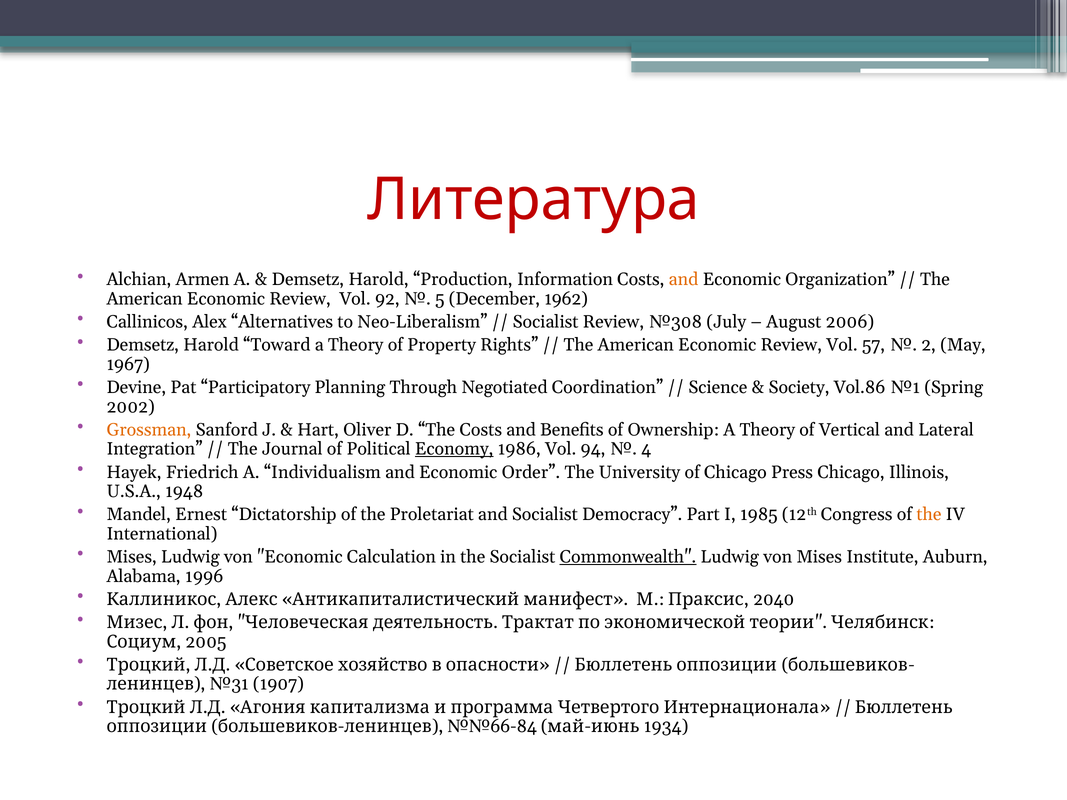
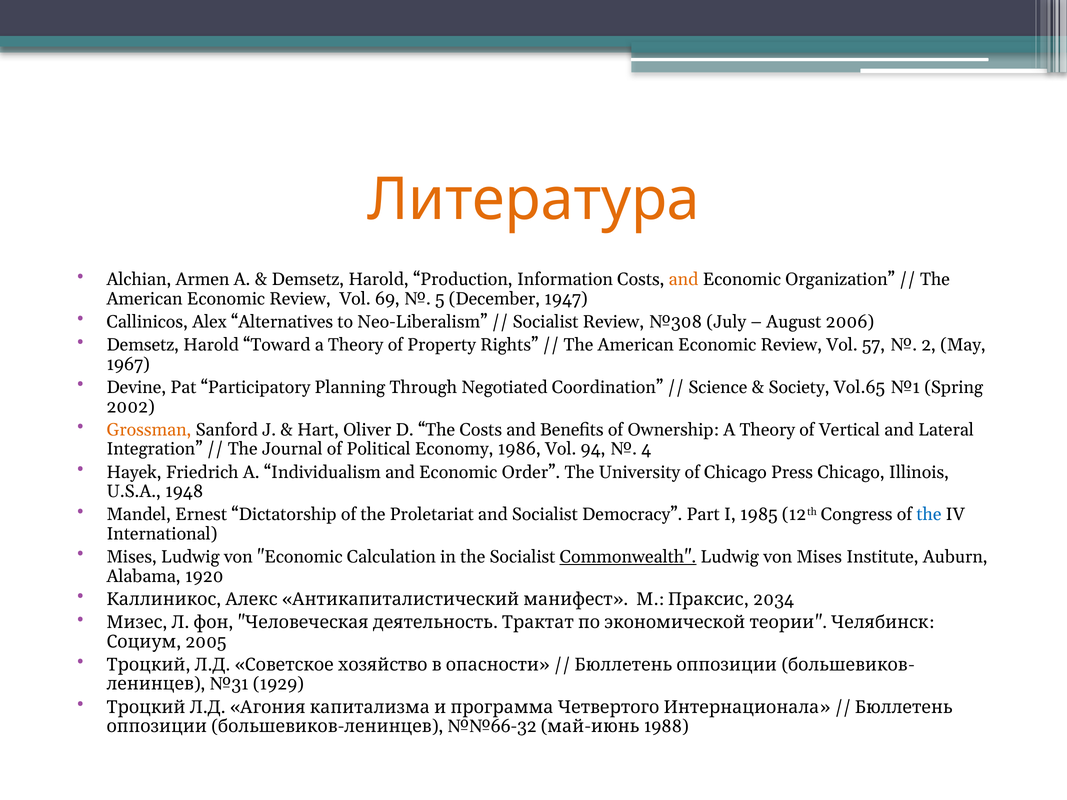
Литература colour: red -> orange (534, 200)
92: 92 -> 69 (387, 299)
1962: 1962 -> 1947 (566, 299)
Vol.86: Vol.86 -> Vol.65 (859, 388)
Economy underline: present -> none (454, 449)
the colour: orange -> blue (929, 515)
1996: 1996 -> 1920 (204, 576)
2040: 2040 -> 2034 (774, 600)
1907: 1907 -> 1929 (278, 684)
№№66-84: №№66-84 -> №№66-32 (492, 727)
1934: 1934 -> 1988 (666, 727)
